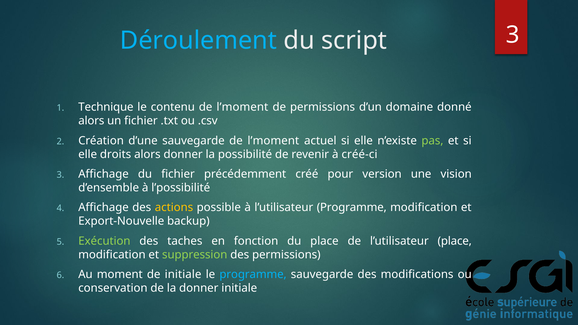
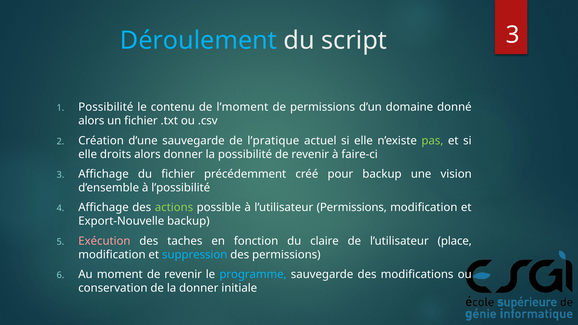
Technique: Technique -> Possibilité (106, 107)
sauvegarde de l’moment: l’moment -> l’pratique (273, 141)
créé-ci: créé-ci -> faire-ci (360, 154)
pour version: version -> backup (382, 174)
actions colour: yellow -> light green (174, 208)
l’utilisateur Programme: Programme -> Permissions (352, 208)
Exécution colour: light green -> pink (104, 241)
du place: place -> claire (324, 241)
suppression colour: light green -> light blue (195, 255)
moment de initiale: initiale -> revenir (183, 275)
